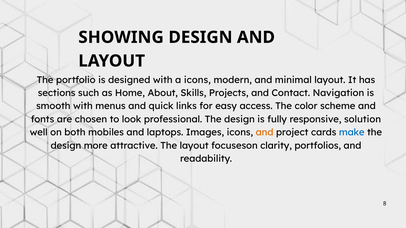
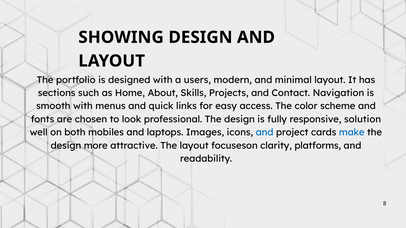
a icons: icons -> users (197, 80)
and colour: orange -> blue (265, 133)
portfolios: portfolios -> platforms (318, 146)
